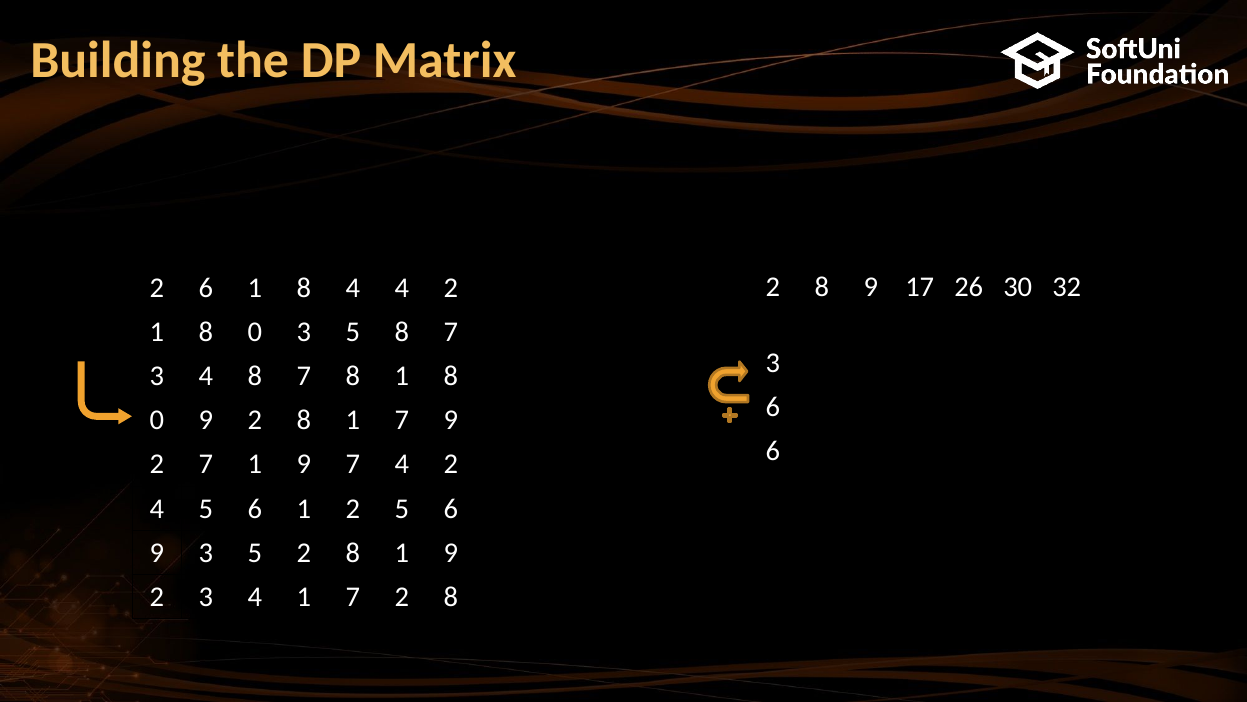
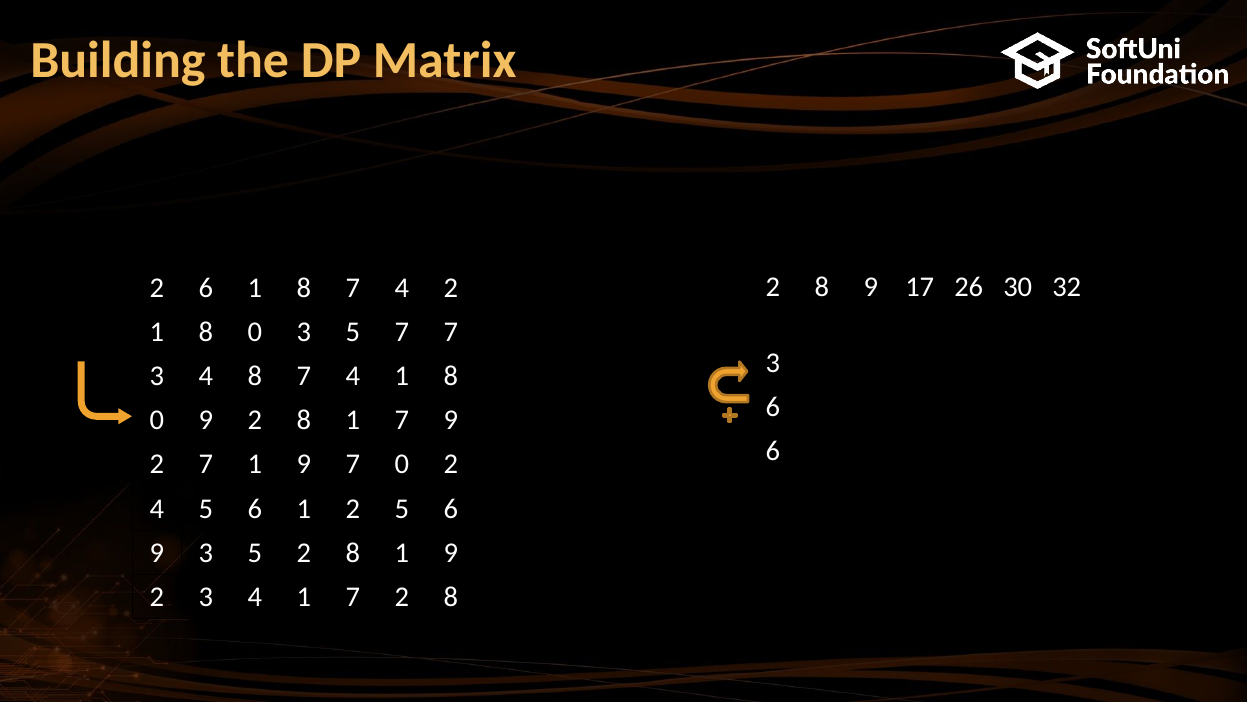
1 8 4: 4 -> 7 (353, 288)
5 8: 8 -> 7 (402, 332)
4 8 7 8: 8 -> 4 (353, 376)
7 4: 4 -> 0 (402, 464)
